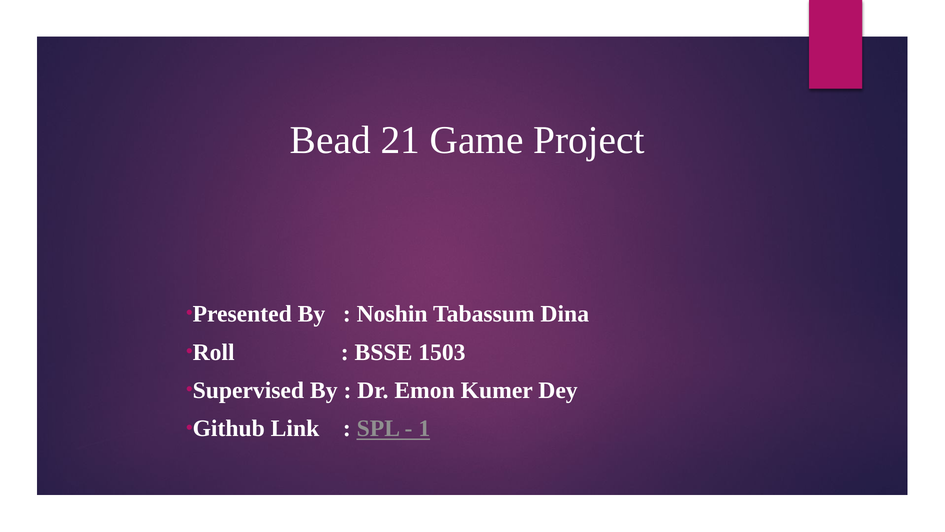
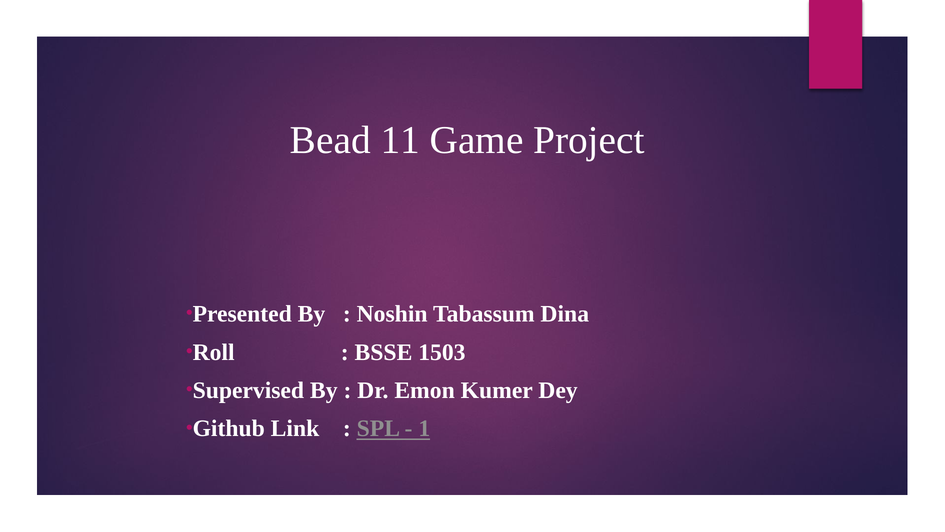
21: 21 -> 11 (400, 140)
